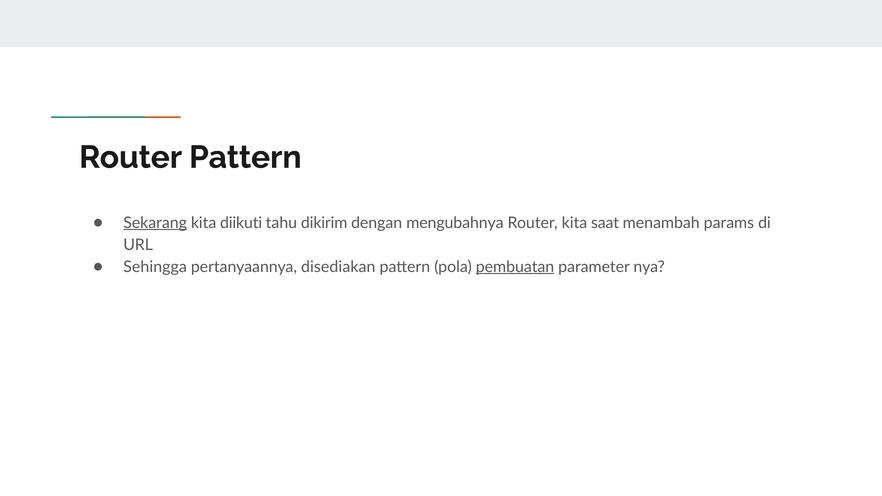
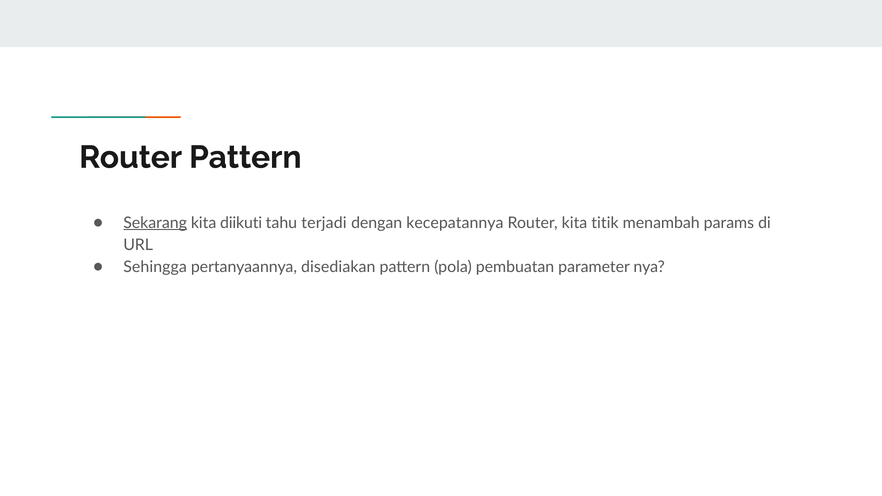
dikirim: dikirim -> terjadi (324, 223)
mengubahnya: mengubahnya -> kecepatannya (455, 223)
saat: saat -> titik (605, 223)
pembuatan underline: present -> none (515, 267)
